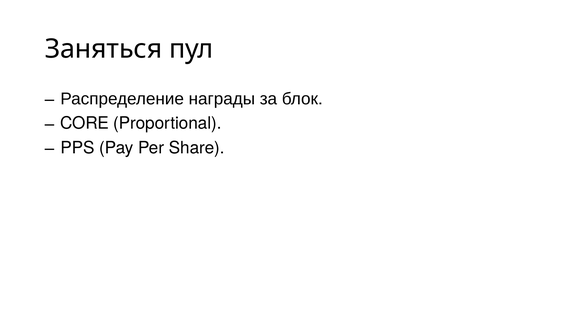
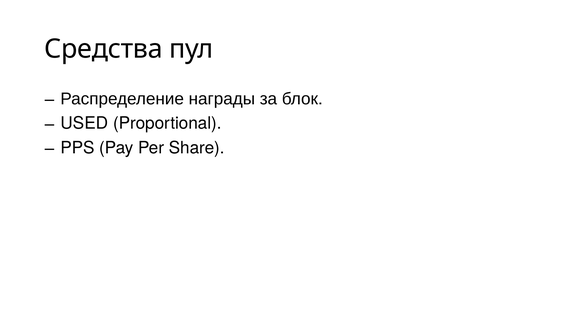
Заняться: Заняться -> Средства (104, 49)
CORE: CORE -> USED (84, 124)
